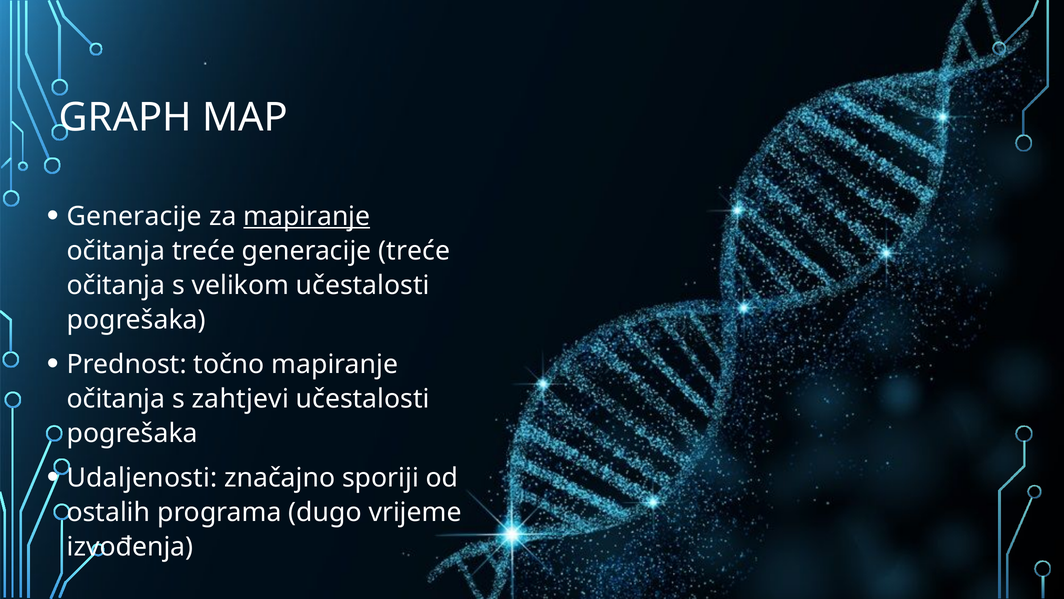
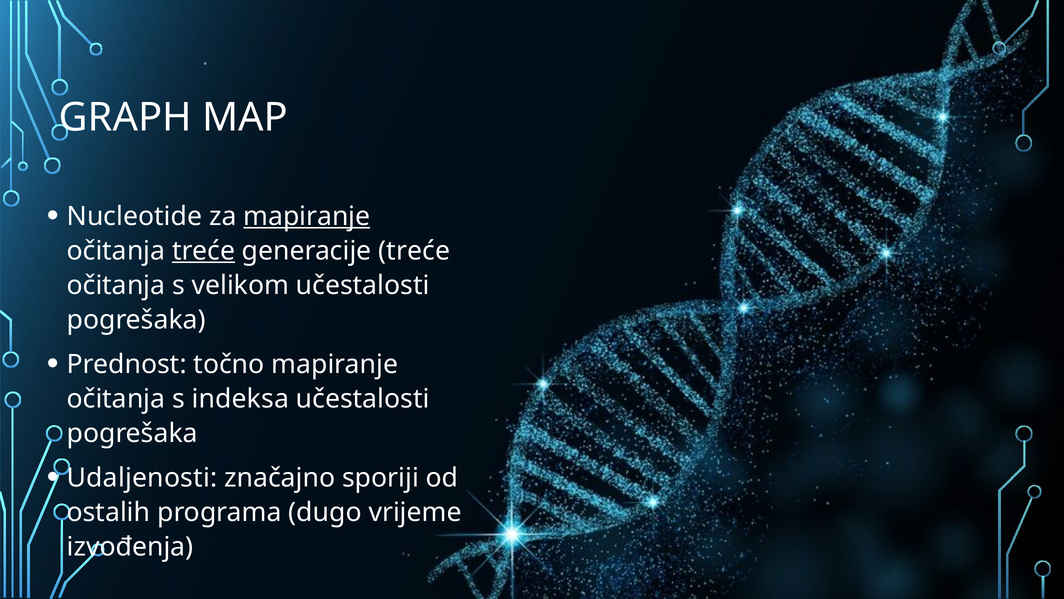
Generacije: Generacije -> Nucleotide (134, 216)
treće underline: none -> present (204, 251)
zahtjevi: zahtjevi -> indeksa (240, 399)
